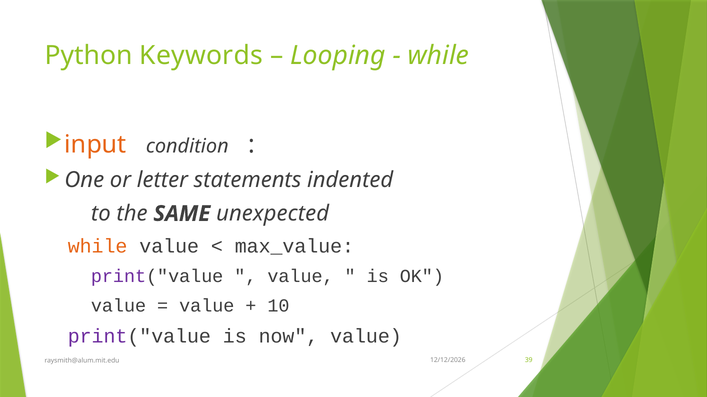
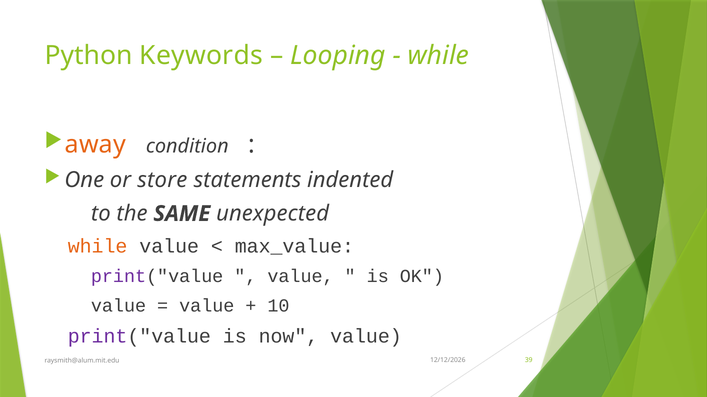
input: input -> away (95, 145)
letter: letter -> store (162, 180)
